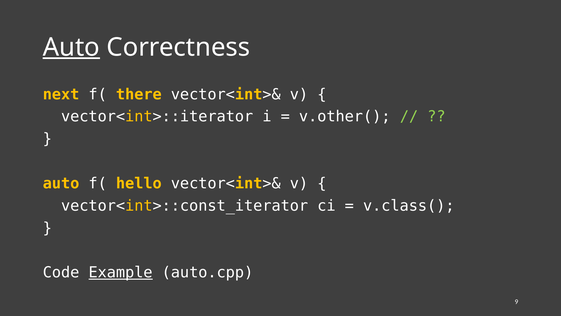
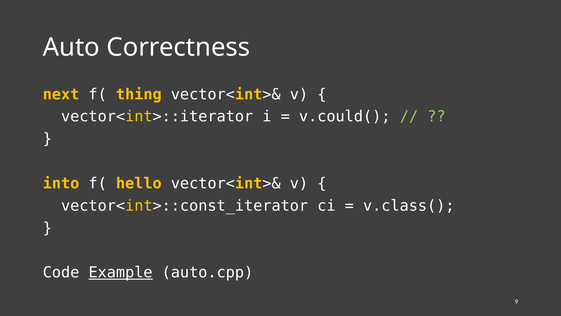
Auto underline: present -> none (71, 47)
there: there -> thing (139, 94)
v.other(: v.other( -> v.could( (345, 116)
auto: auto -> into (61, 183)
